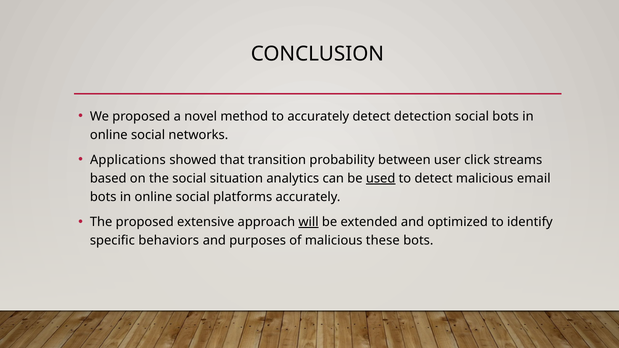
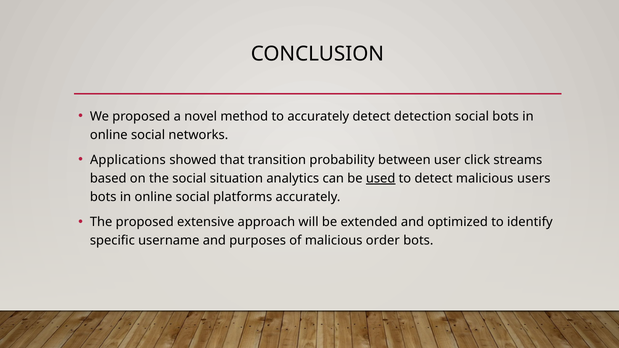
email: email -> users (534, 179)
will underline: present -> none (309, 222)
behaviors: behaviors -> username (169, 241)
these: these -> order (383, 241)
